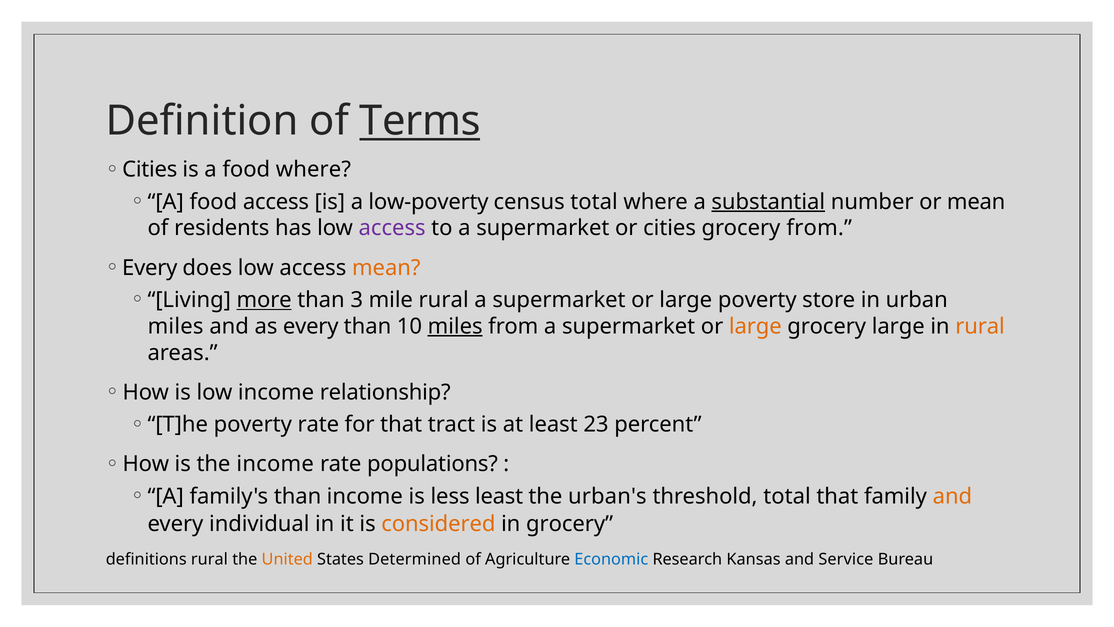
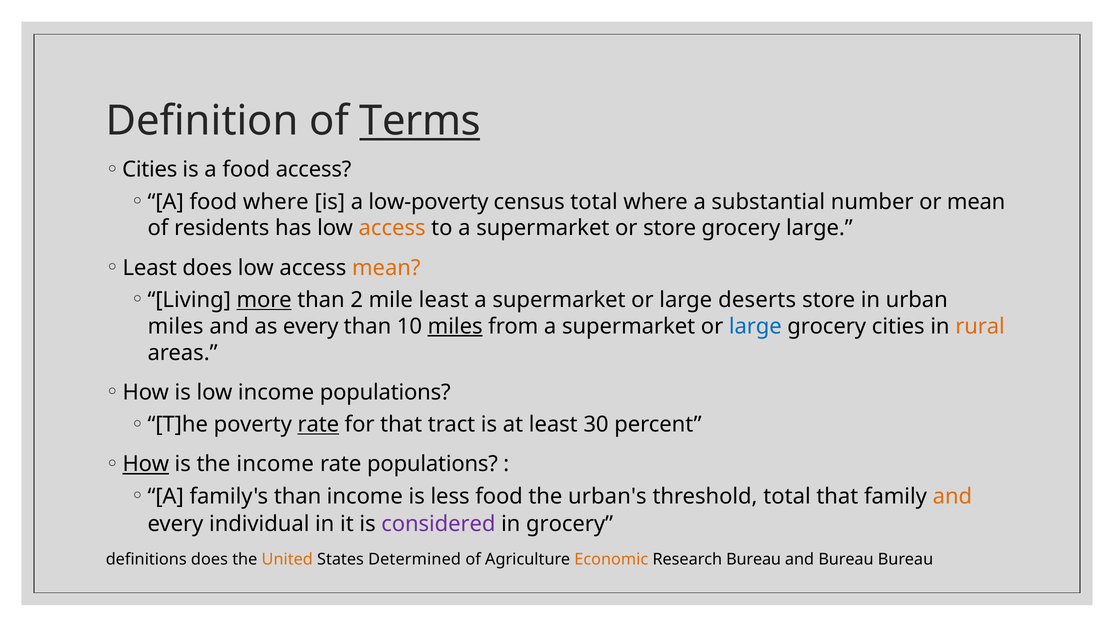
food where: where -> access (314, 169)
food access: access -> where (276, 202)
substantial underline: present -> none (768, 202)
access colour: purple -> orange (392, 228)
or cities: cities -> store (670, 228)
grocery from: from -> large (819, 228)
Every: Every -> Least (150, 268)
3: 3 -> 2 (357, 300)
mile rural: rural -> least (444, 300)
large poverty: poverty -> deserts (757, 300)
large colour: orange -> blue (755, 326)
grocery large: large -> cities (898, 326)
income relationship: relationship -> populations (385, 392)
rate underline: none -> present (318, 424)
23: 23 -> 30 (596, 424)
How underline: none -> present (146, 464)
less least: least -> food (499, 496)
considered colour: orange -> purple (438, 524)
definitions rural: rural -> does (209, 559)
Economic colour: blue -> orange (611, 559)
Research Kansas: Kansas -> Bureau (754, 559)
and Service: Service -> Bureau (846, 559)
